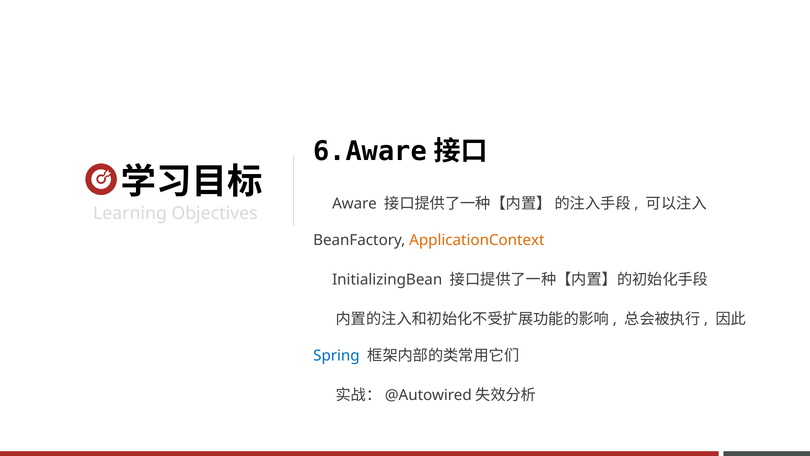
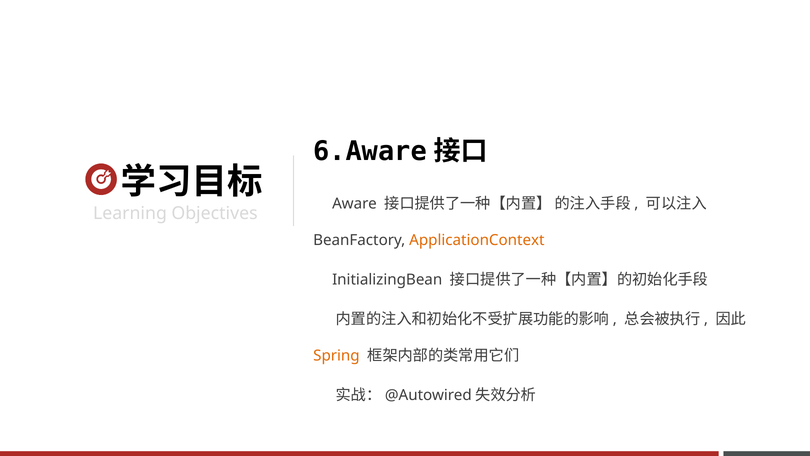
Spring colour: blue -> orange (336, 355)
